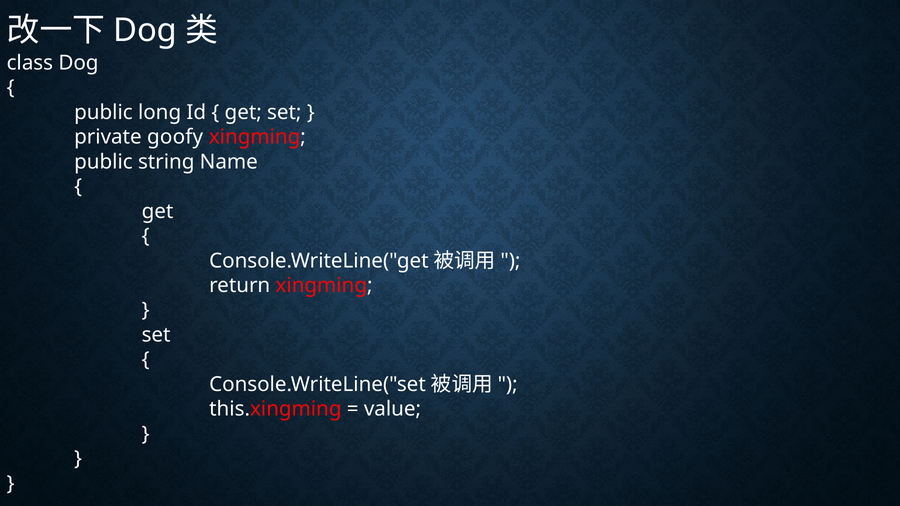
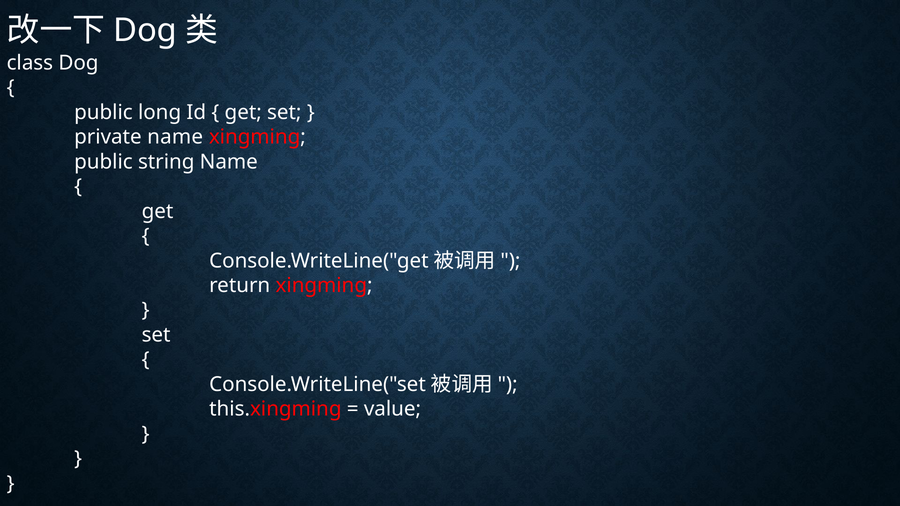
private goofy: goofy -> name (175, 137)
